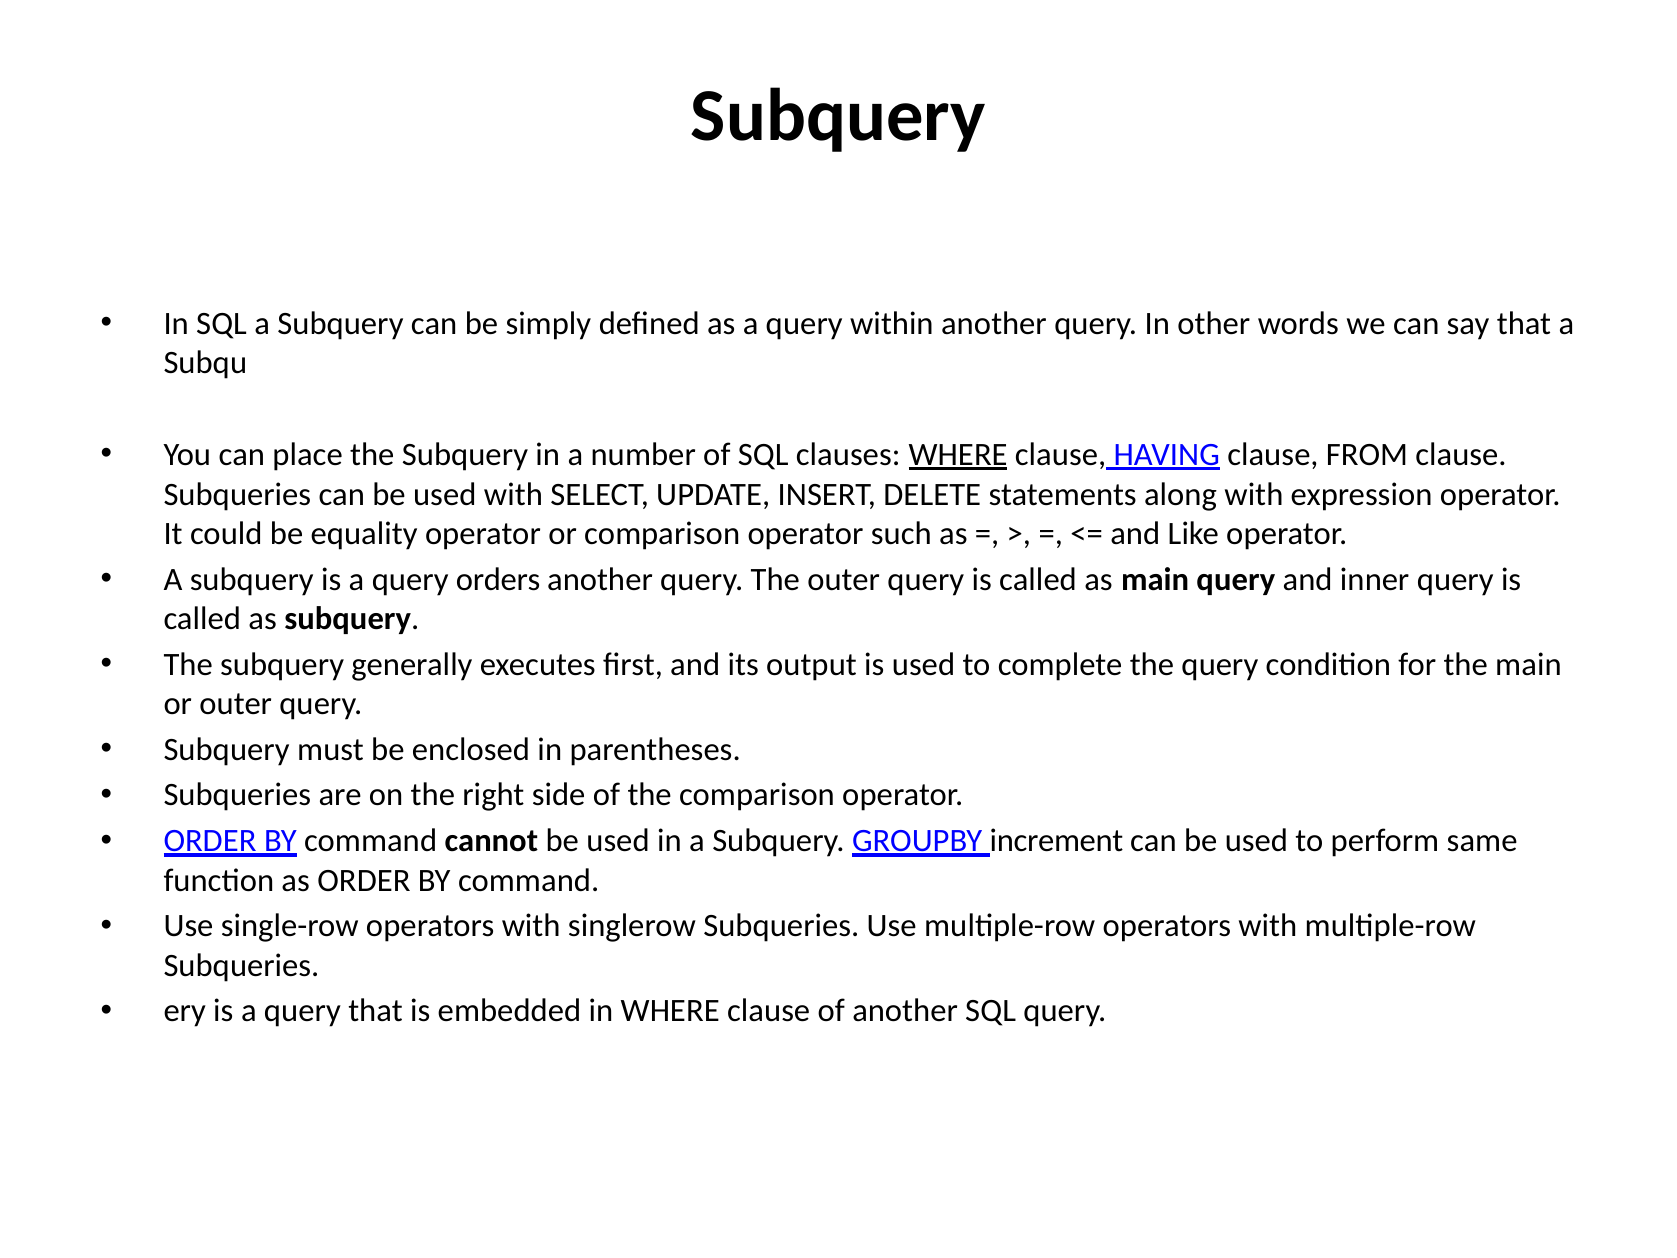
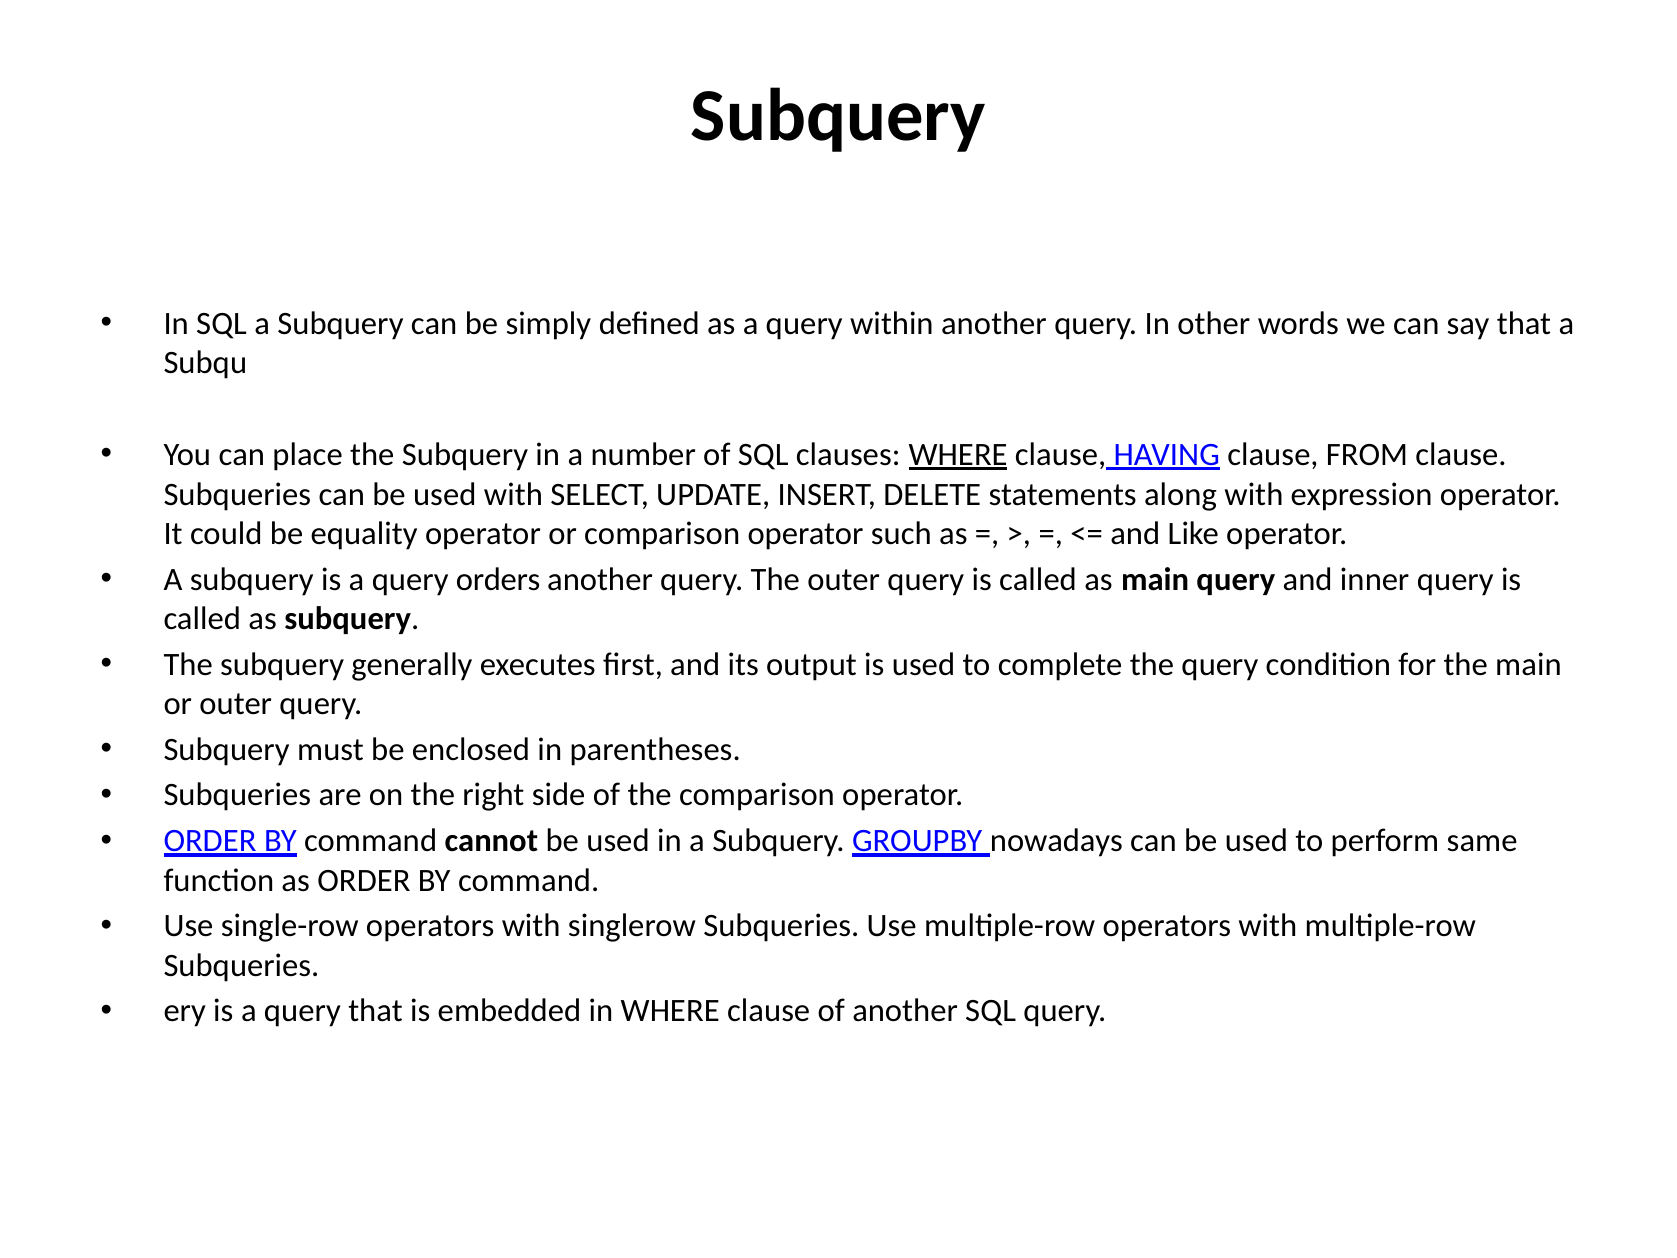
increment: increment -> nowadays (1056, 841)
